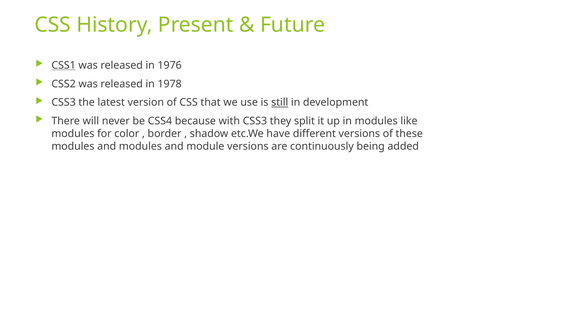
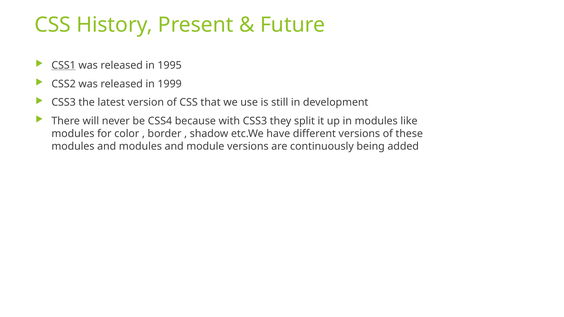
1976: 1976 -> 1995 (170, 65)
1978: 1978 -> 1999 (170, 84)
still underline: present -> none (280, 102)
